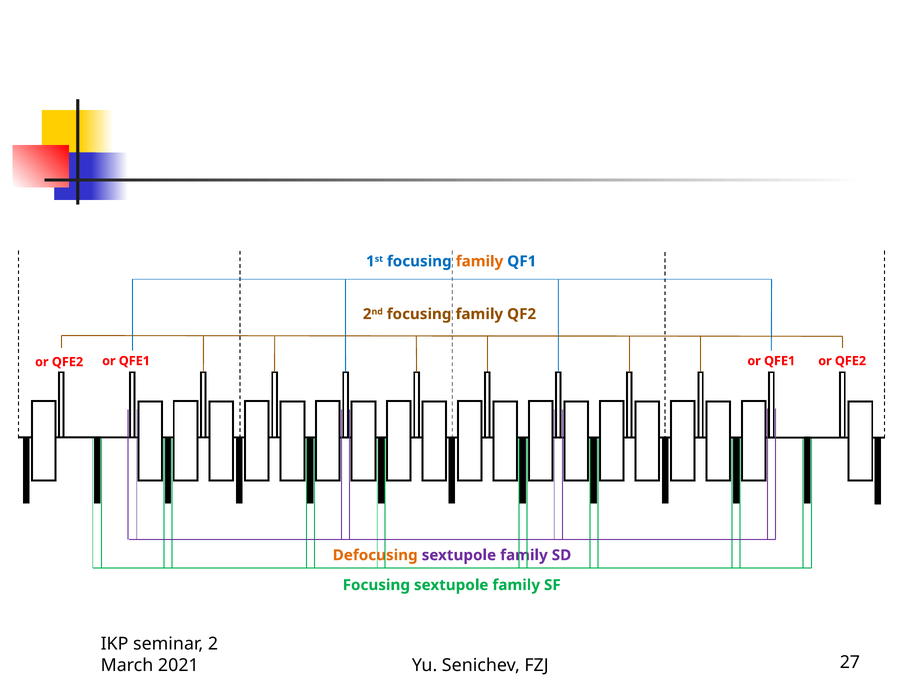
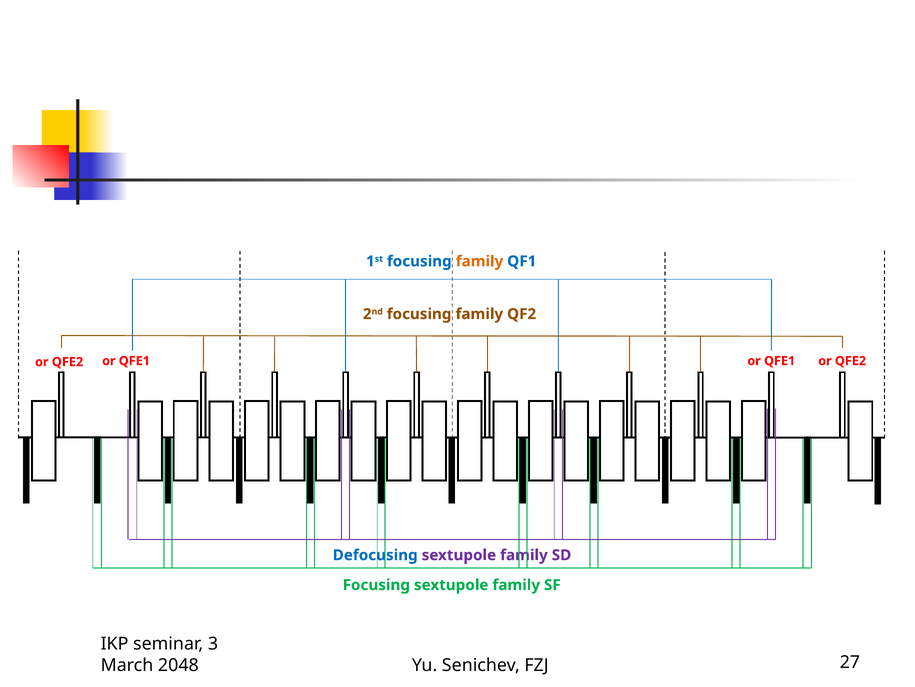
Defocusing colour: orange -> blue (375, 555)
2: 2 -> 3 (213, 643)
2021: 2021 -> 2048 (178, 665)
